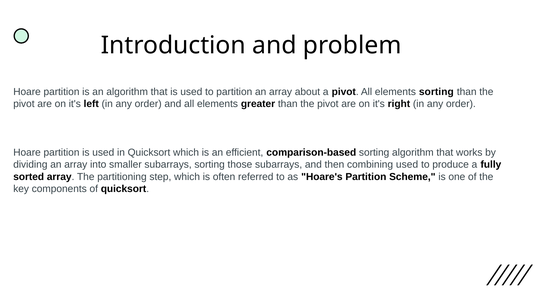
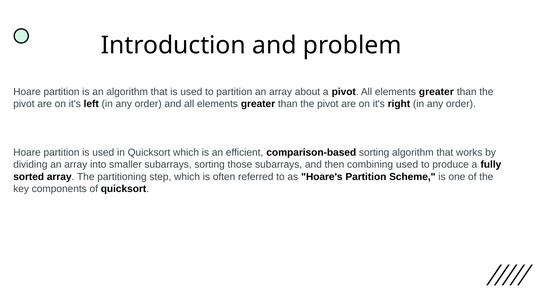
pivot All elements sorting: sorting -> greater (436, 92)
